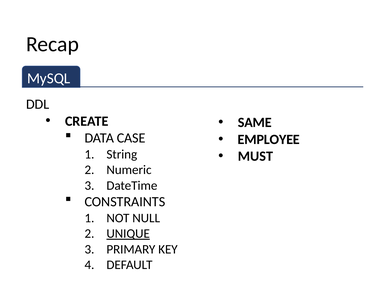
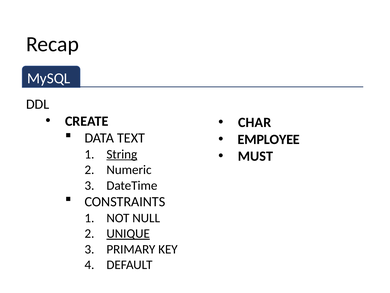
SAME: SAME -> CHAR (255, 122)
CASE: CASE -> TEXT (131, 138)
String underline: none -> present (122, 154)
